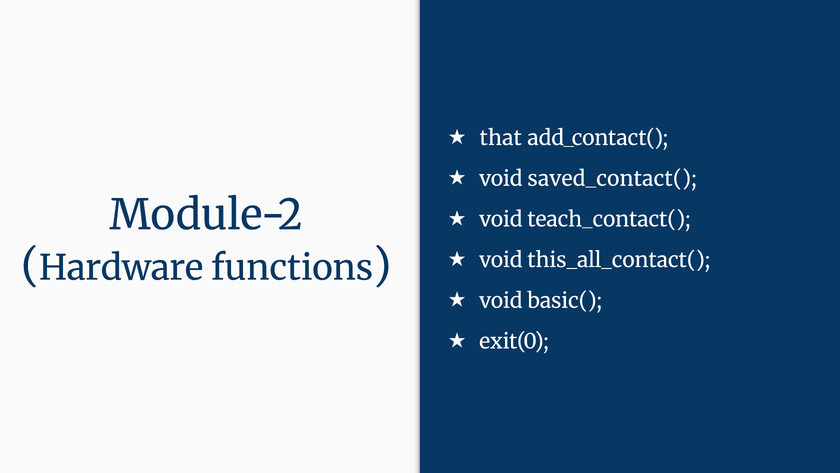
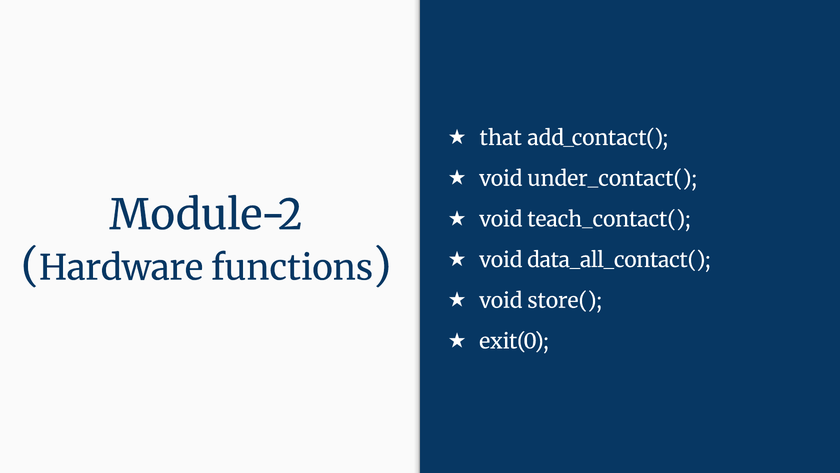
saved_contact(: saved_contact( -> under_contact( (612, 179)
this_all_contact(: this_all_contact( -> data_all_contact( (619, 260)
basic(: basic( -> store( (565, 301)
